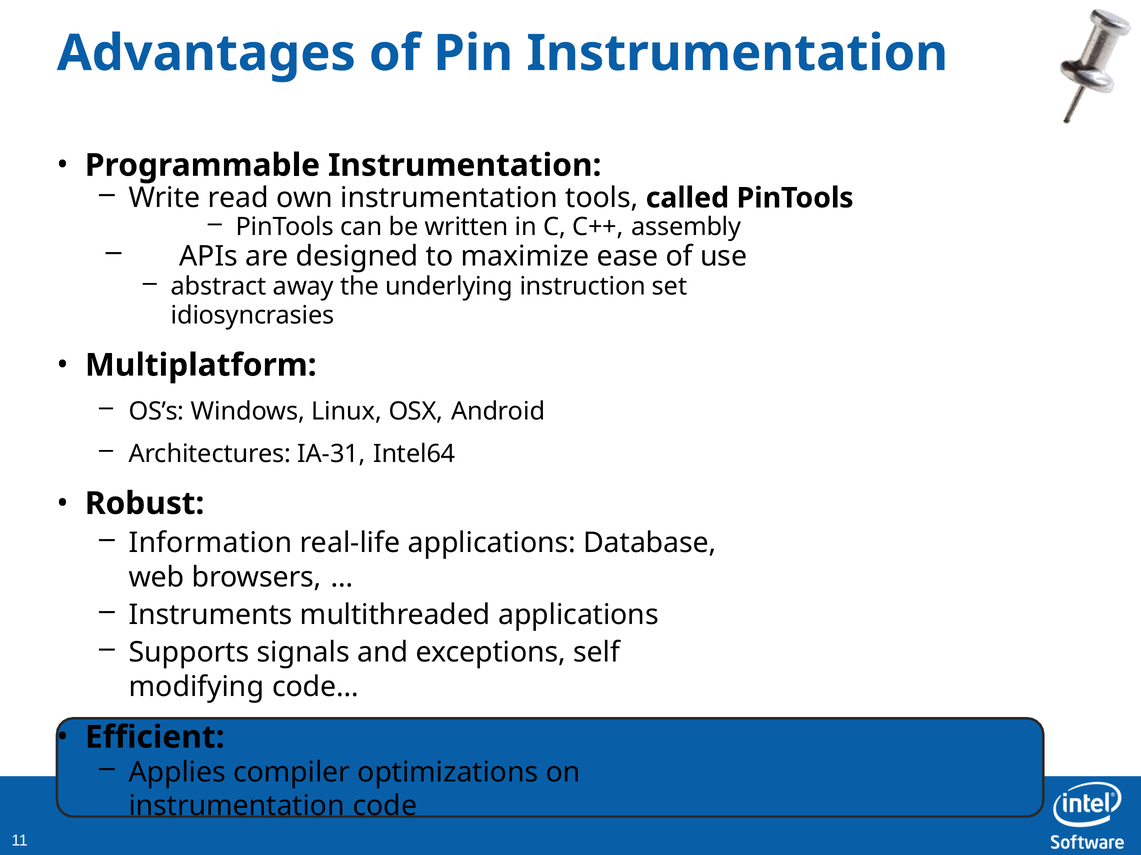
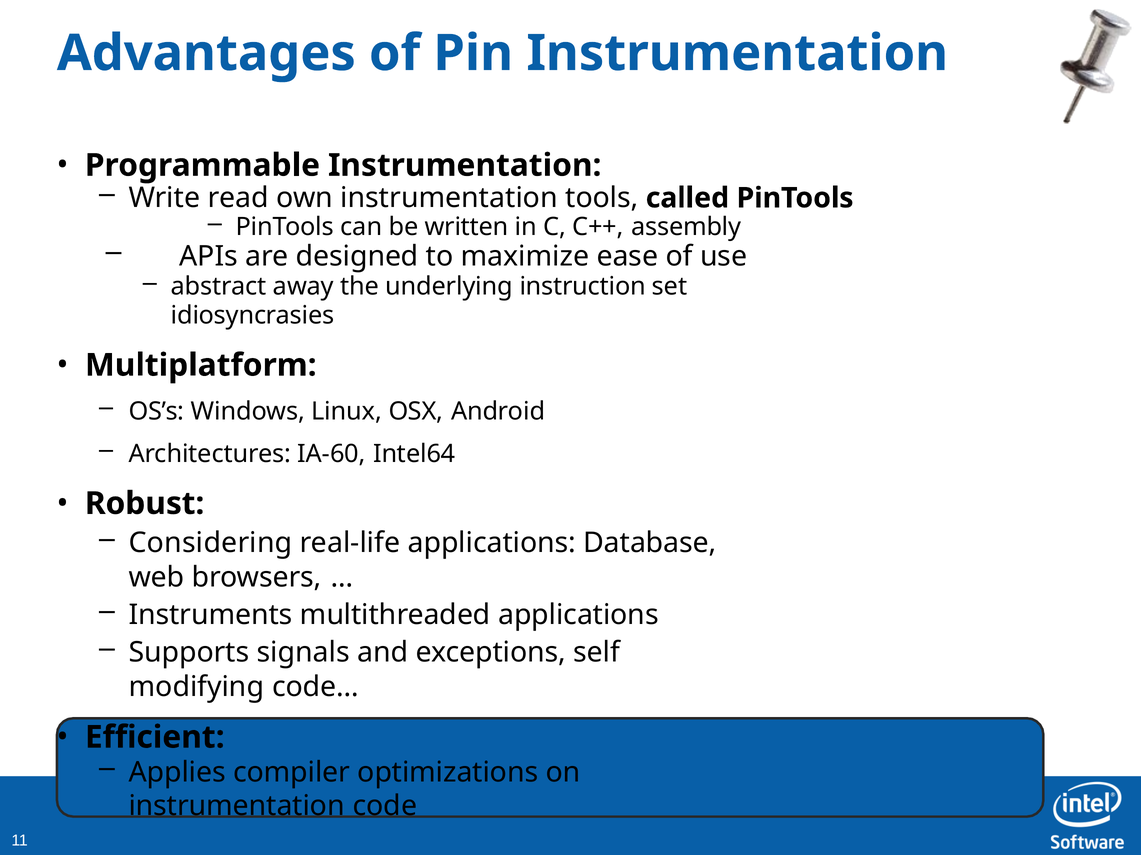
IA-31: IA-31 -> IA-60 (332, 454)
Information: Information -> Considering (211, 543)
